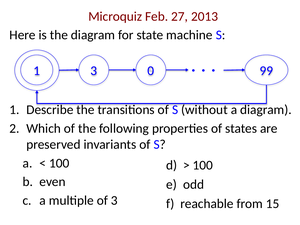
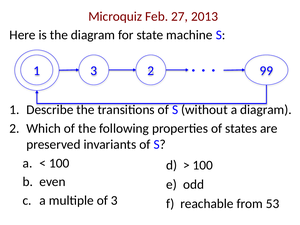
0: 0 -> 2 (151, 71)
15: 15 -> 53 (273, 204)
